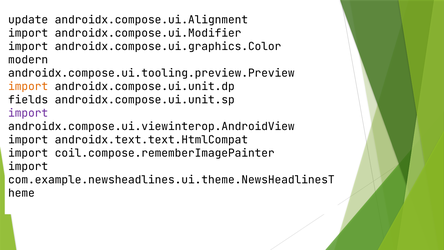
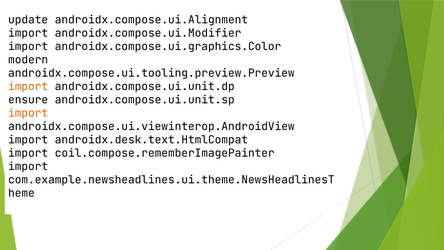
fields: fields -> ensure (28, 100)
import colour: purple -> orange (28, 113)
androidx.text.text.HtmlCompat: androidx.text.text.HtmlCompat -> androidx.desk.text.HtmlCompat (151, 140)
